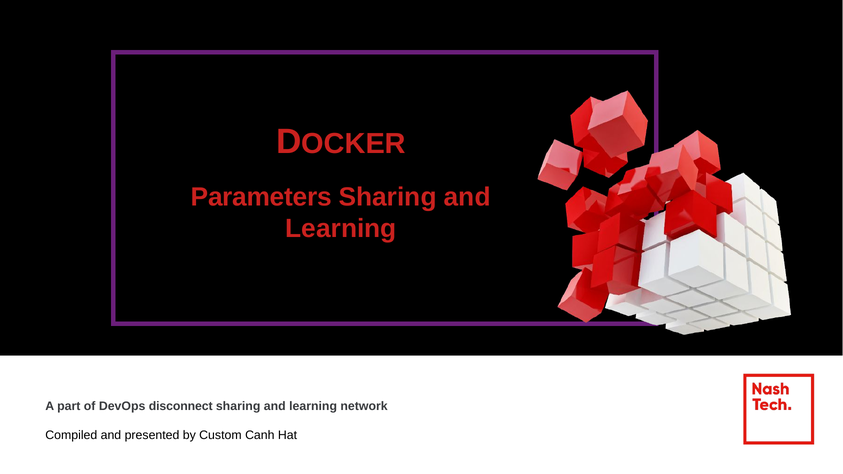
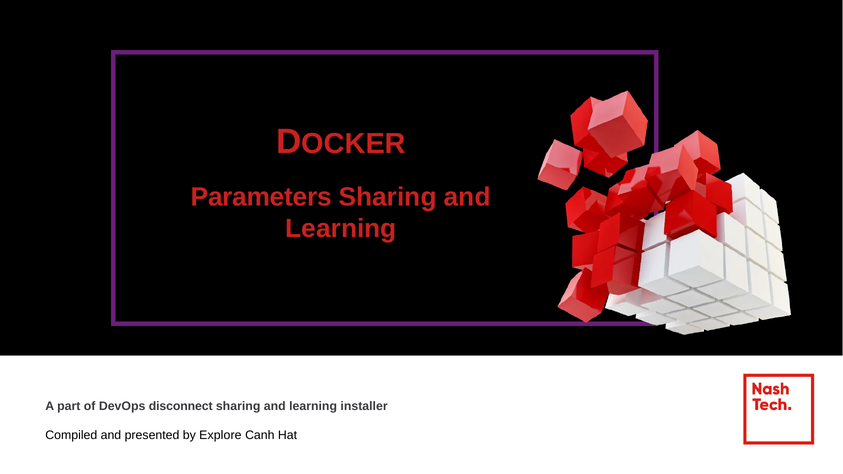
network: network -> installer (364, 407)
Custom: Custom -> Explore (220, 435)
